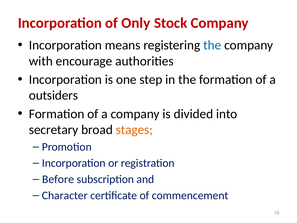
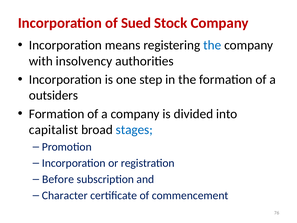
Only: Only -> Sued (136, 23)
encourage: encourage -> insolvency (84, 61)
secretary: secretary -> capitalist (54, 130)
stages colour: orange -> blue (134, 130)
